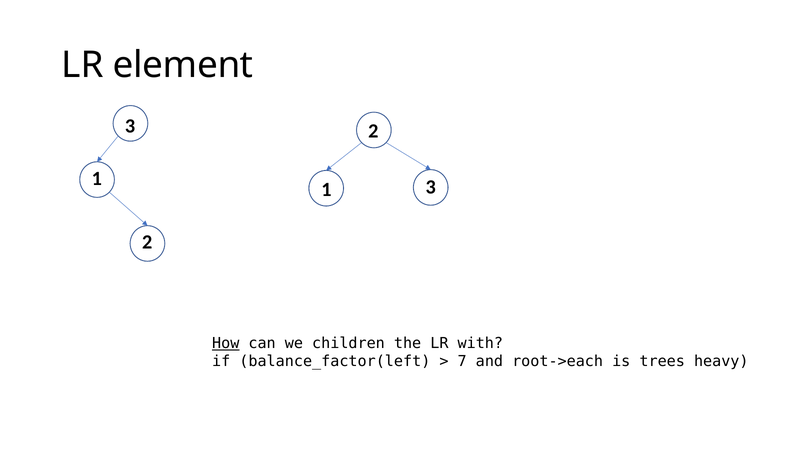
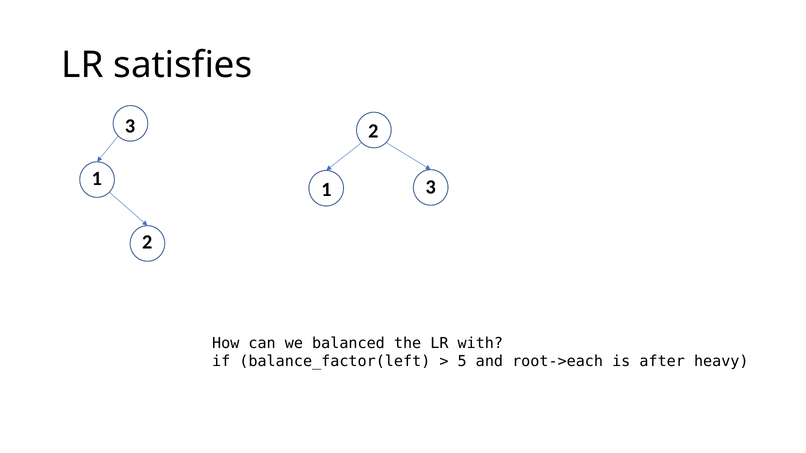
element: element -> satisfies (183, 65)
How underline: present -> none (226, 344)
children: children -> balanced (348, 344)
7: 7 -> 5 (462, 362)
trees: trees -> after (662, 362)
